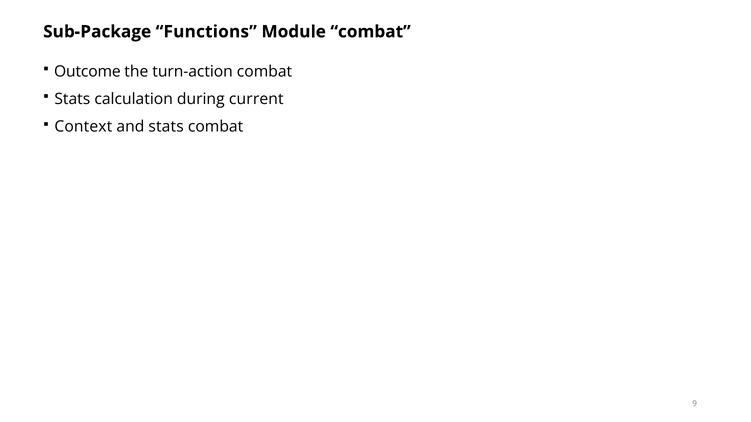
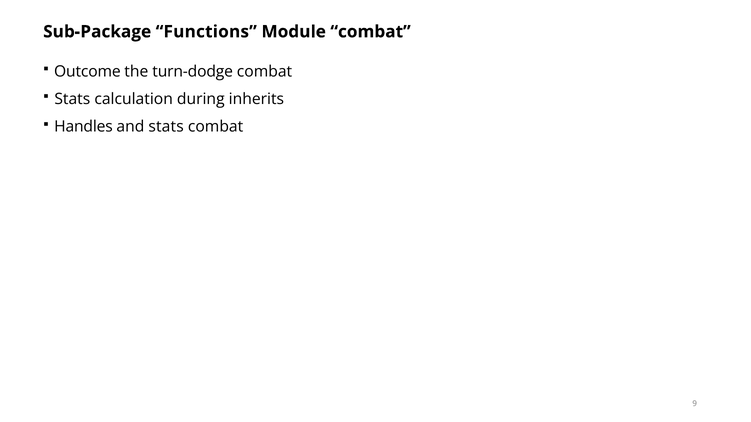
turn-action: turn-action -> turn-dodge (193, 71)
current: current -> inherits (256, 99)
Context: Context -> Handles (83, 127)
